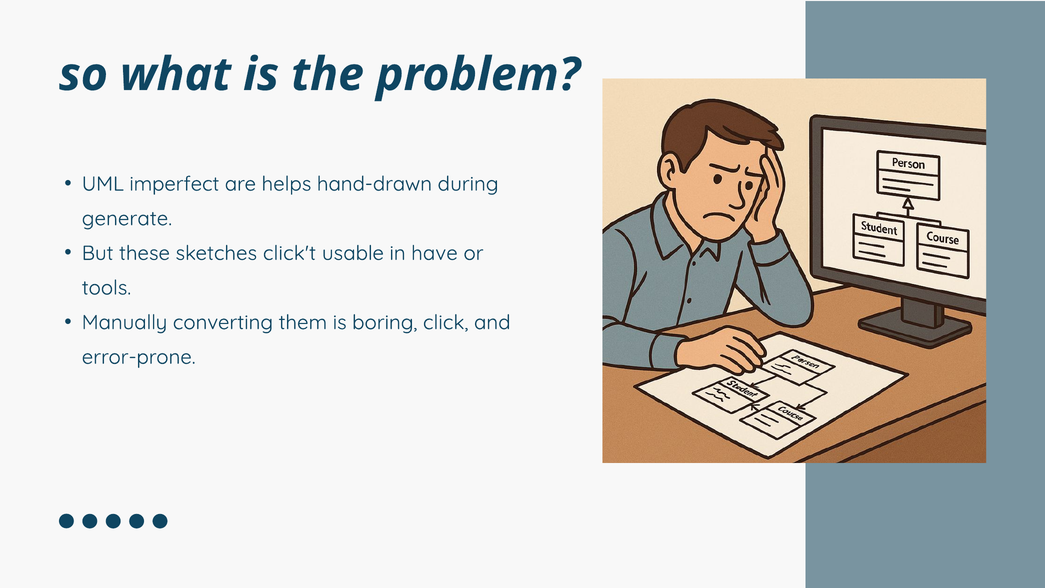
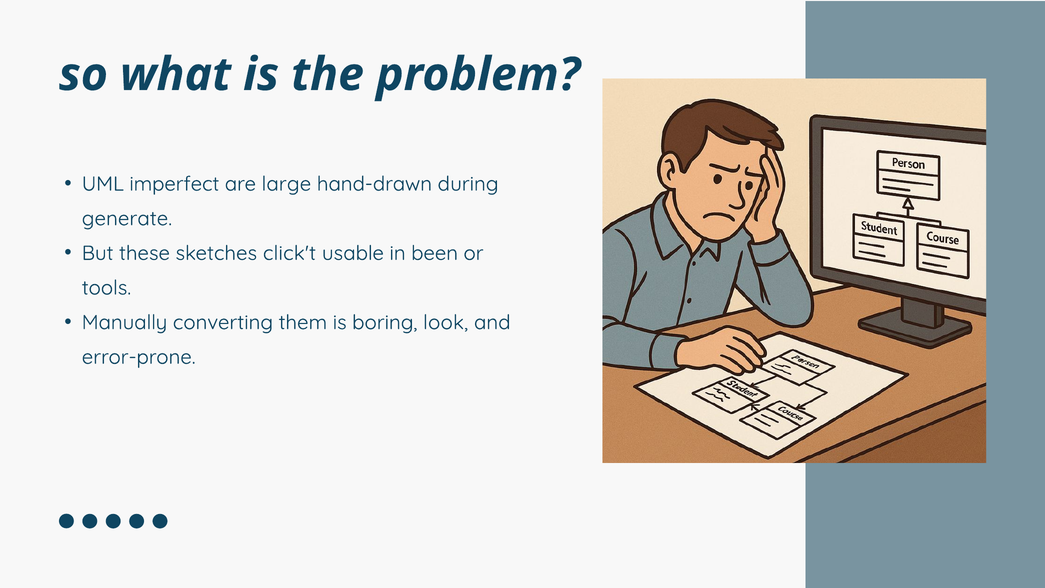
helps: helps -> large (286, 184)
have: have -> been (435, 253)
click: click -> look (446, 322)
